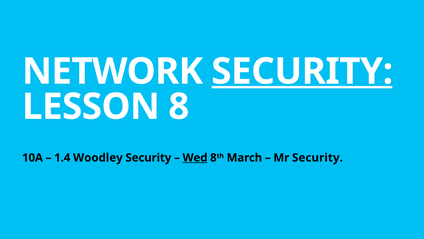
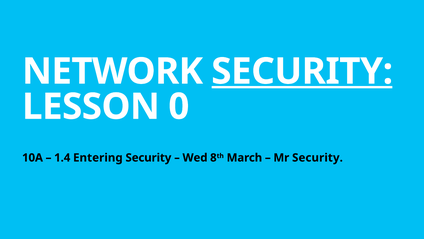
LESSON 8: 8 -> 0 (179, 107)
Woodley: Woodley -> Entering (98, 157)
Wed underline: present -> none (195, 157)
